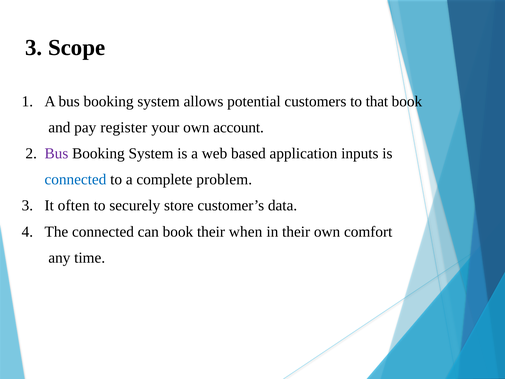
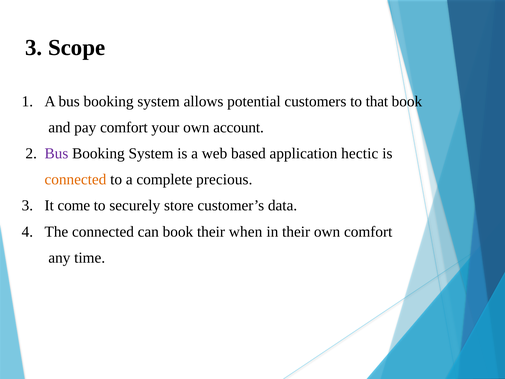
pay register: register -> comfort (124, 127)
inputs: inputs -> hectic (360, 153)
connected colour: blue -> orange (75, 179)
problem: problem -> precious (224, 179)
often: often -> come (74, 205)
